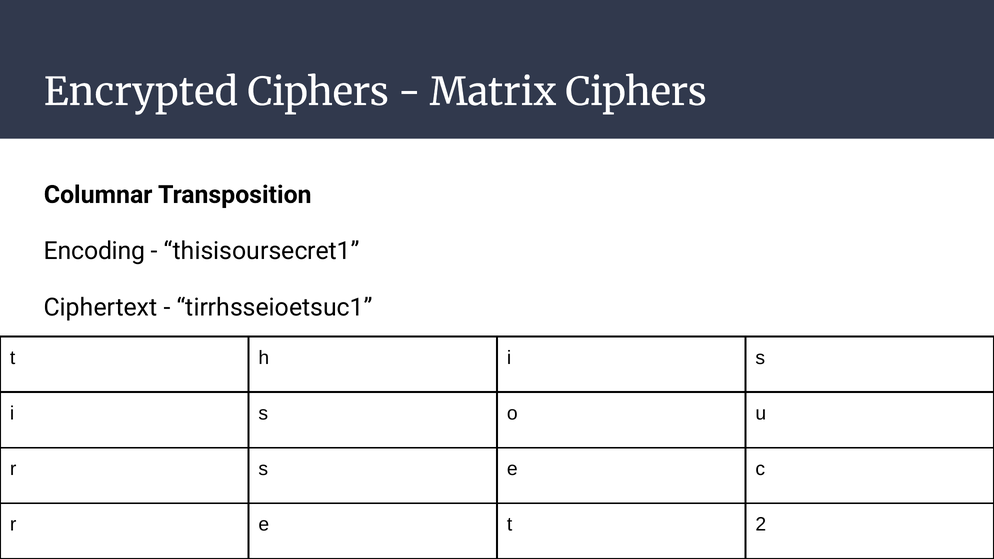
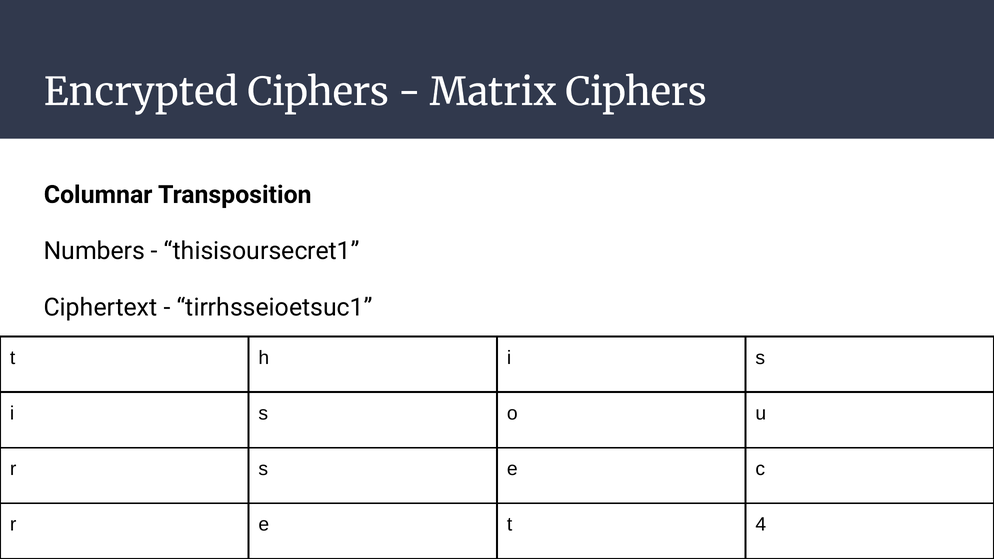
Encoding: Encoding -> Numbers (94, 251)
2: 2 -> 4 (761, 525)
